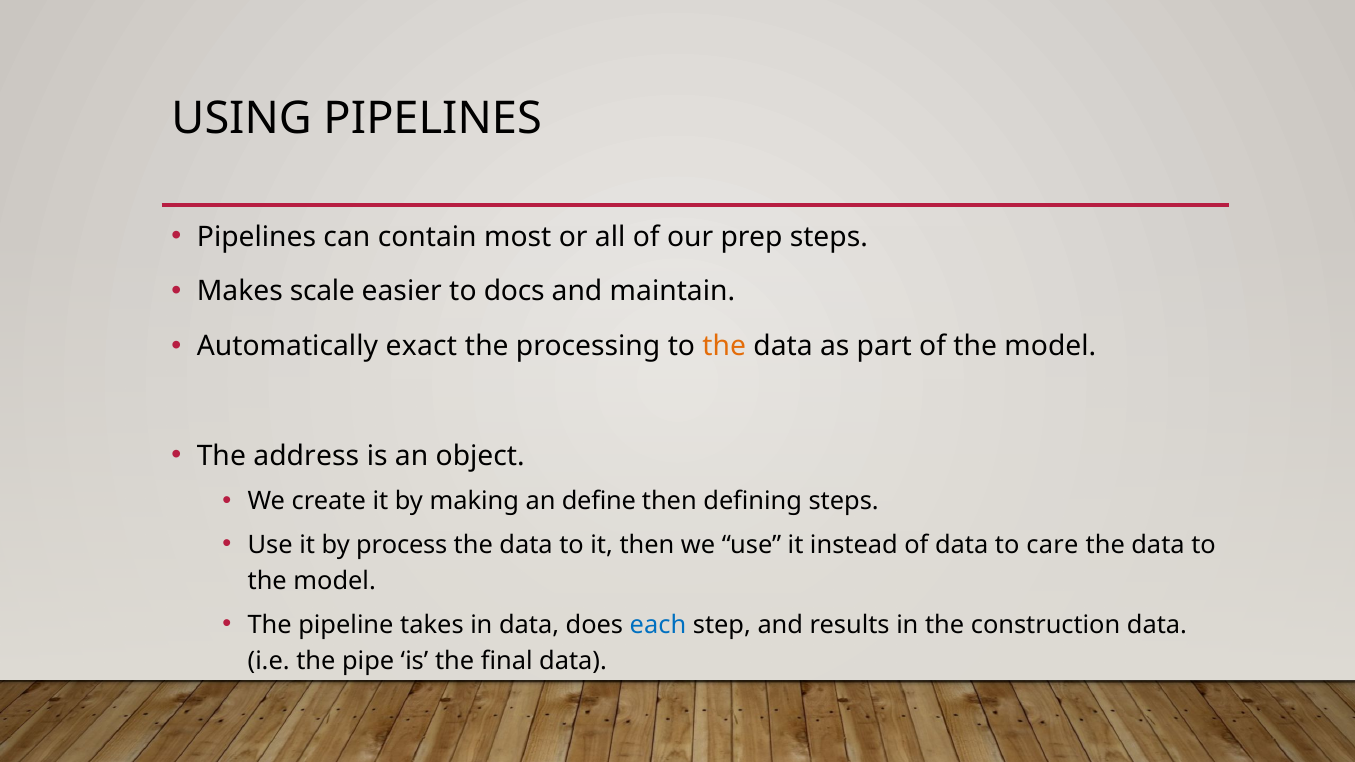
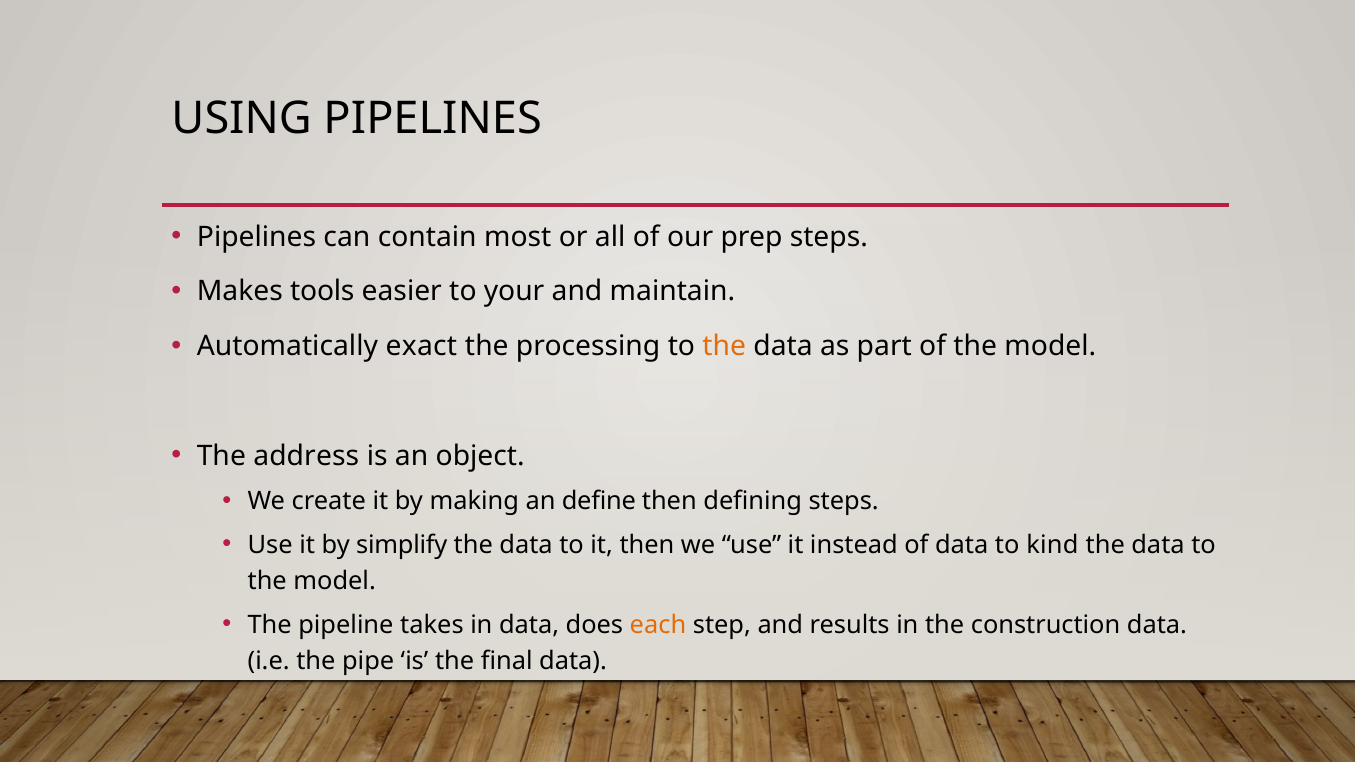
scale: scale -> tools (322, 292)
docs: docs -> your (514, 292)
process: process -> simplify (402, 545)
care: care -> kind (1052, 545)
each colour: blue -> orange (658, 625)
